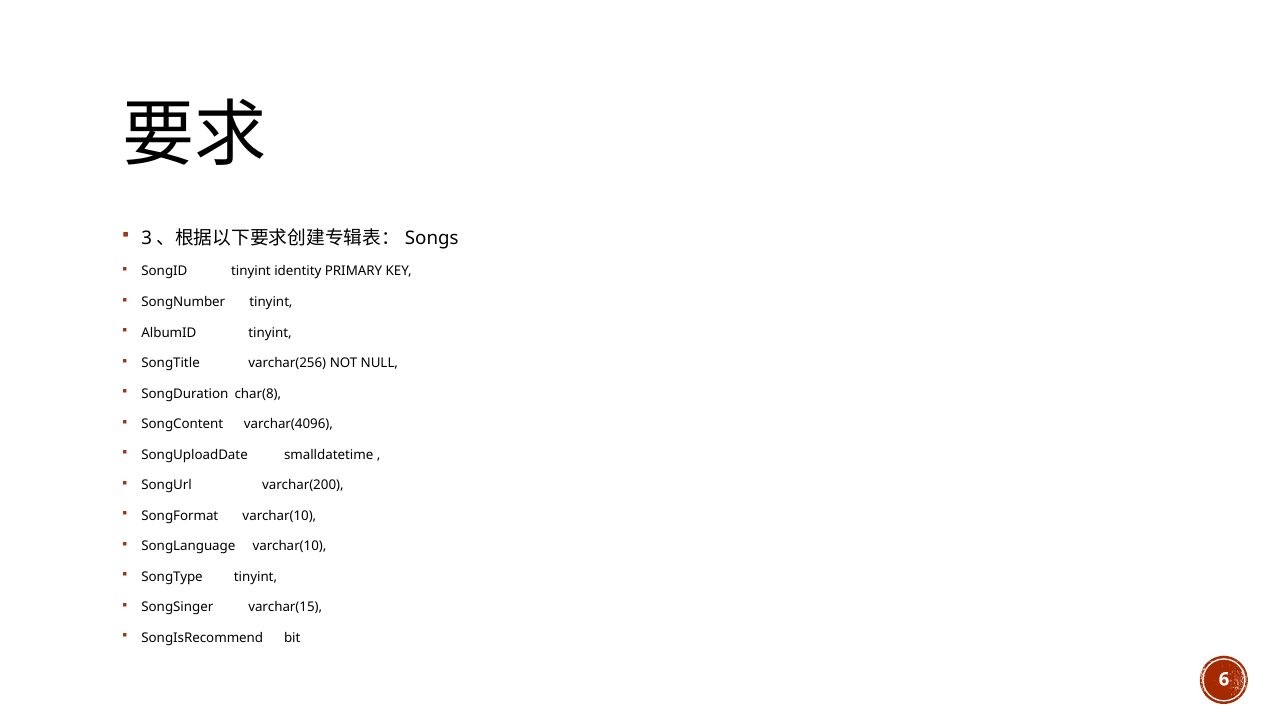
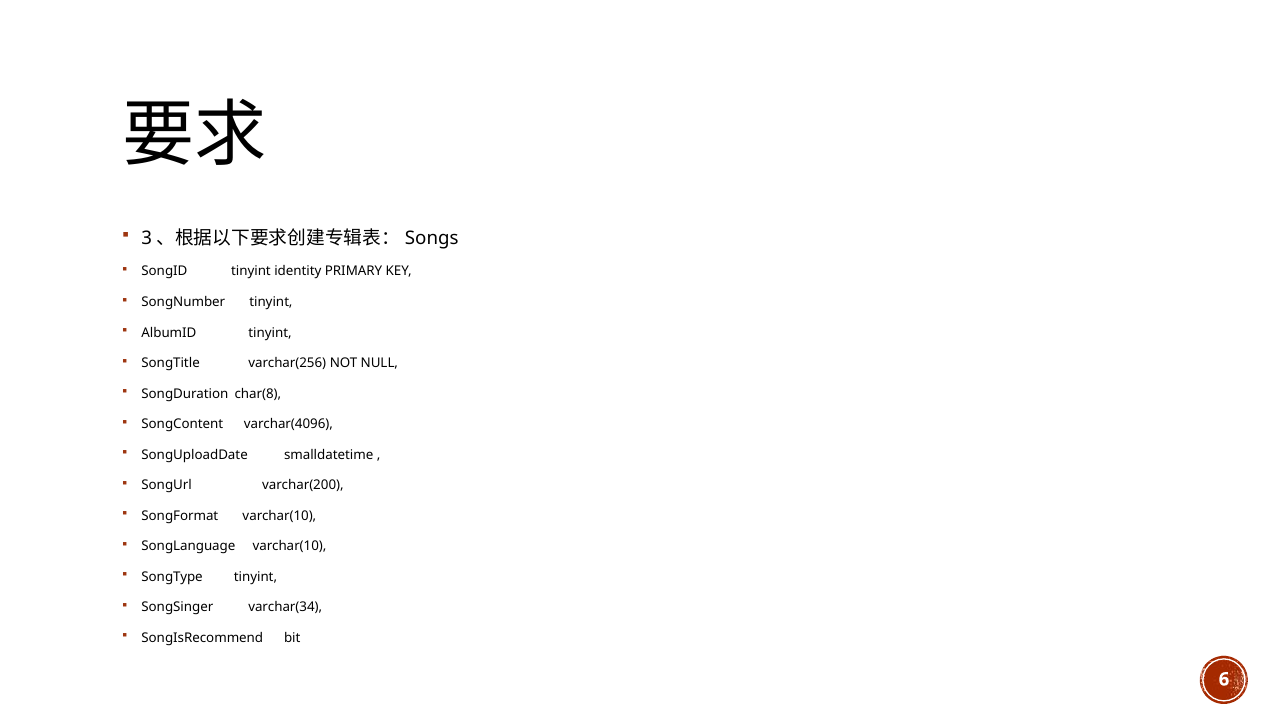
varchar(15: varchar(15 -> varchar(34 (285, 607)
